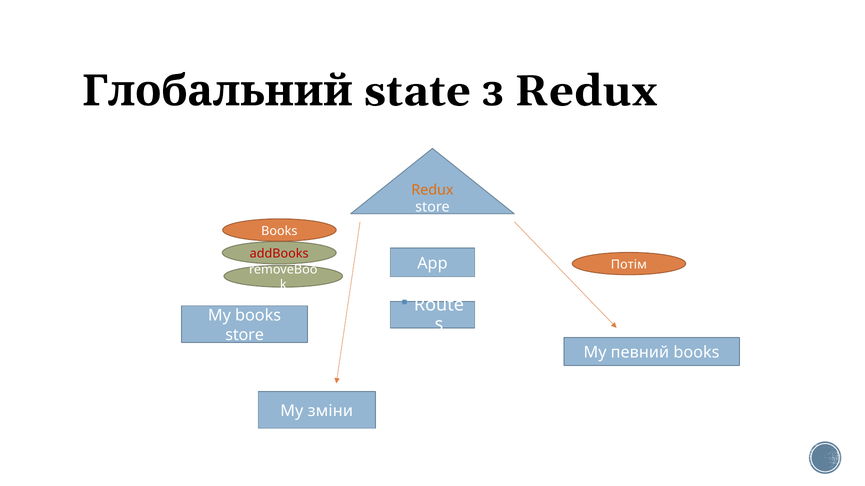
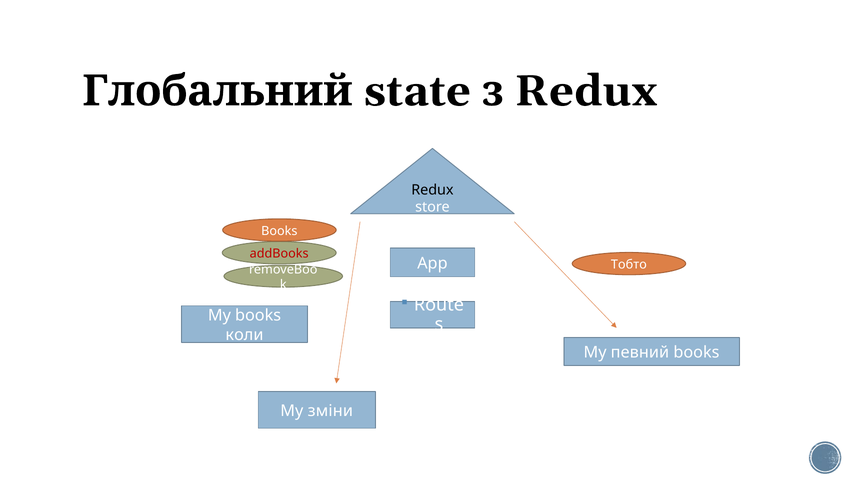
Redux colour: orange -> black (432, 190)
Потім: Потім -> Тобто (629, 265)
store: store -> коли (244, 335)
